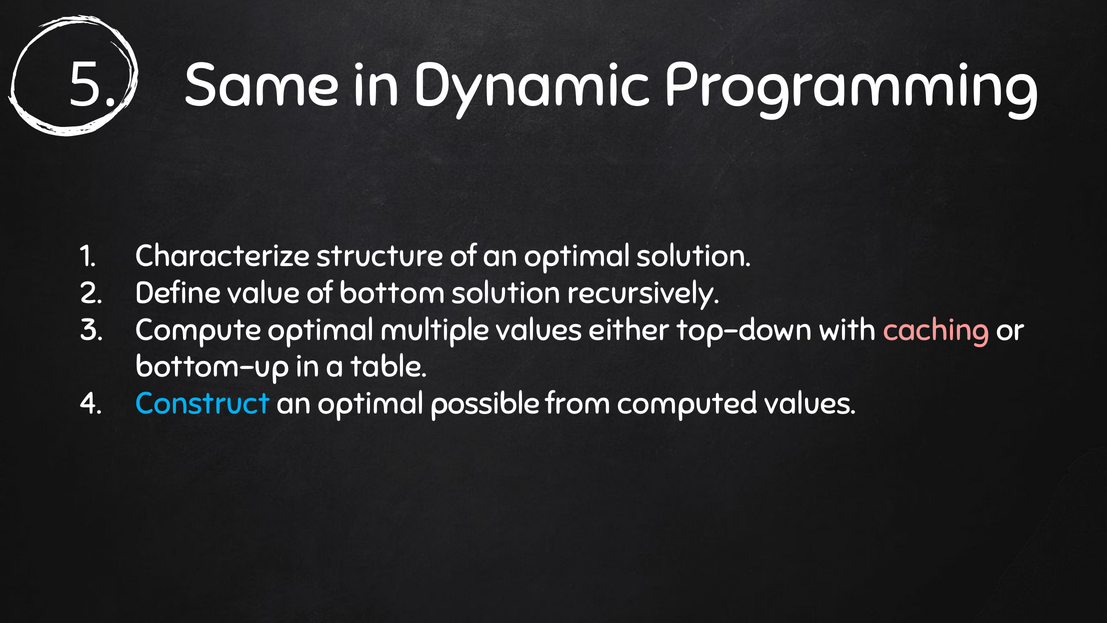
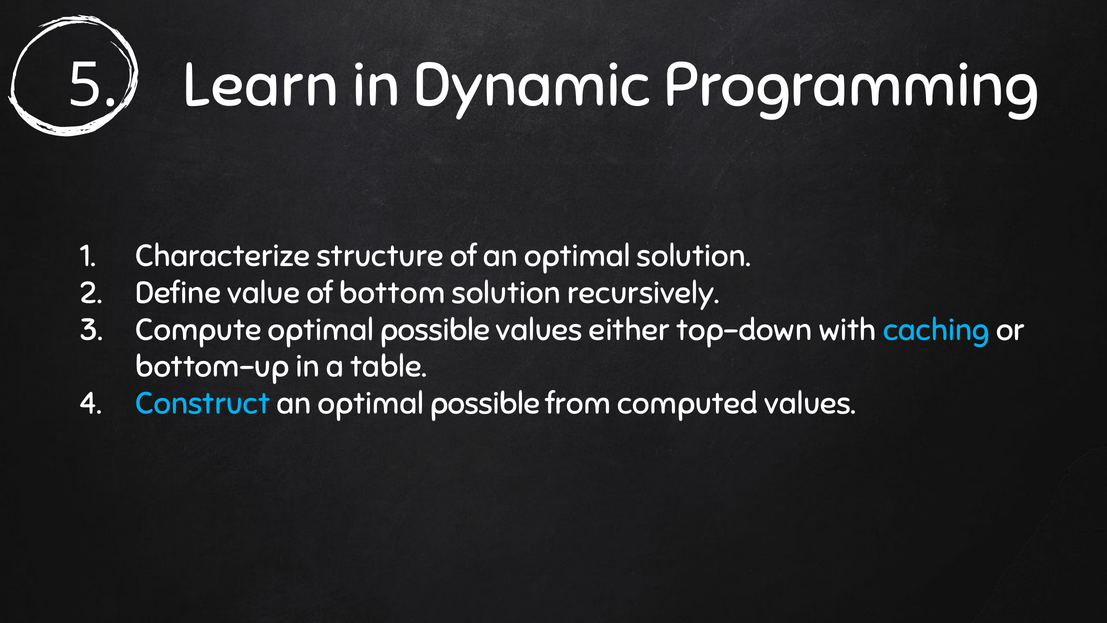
Same: Same -> Learn (261, 86)
Compute optimal multiple: multiple -> possible (435, 330)
caching colour: pink -> light blue (936, 330)
